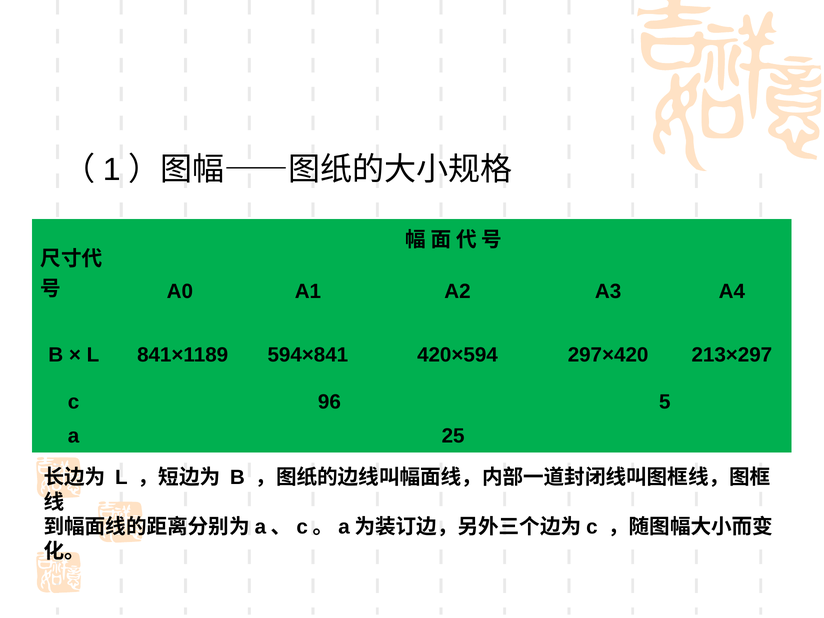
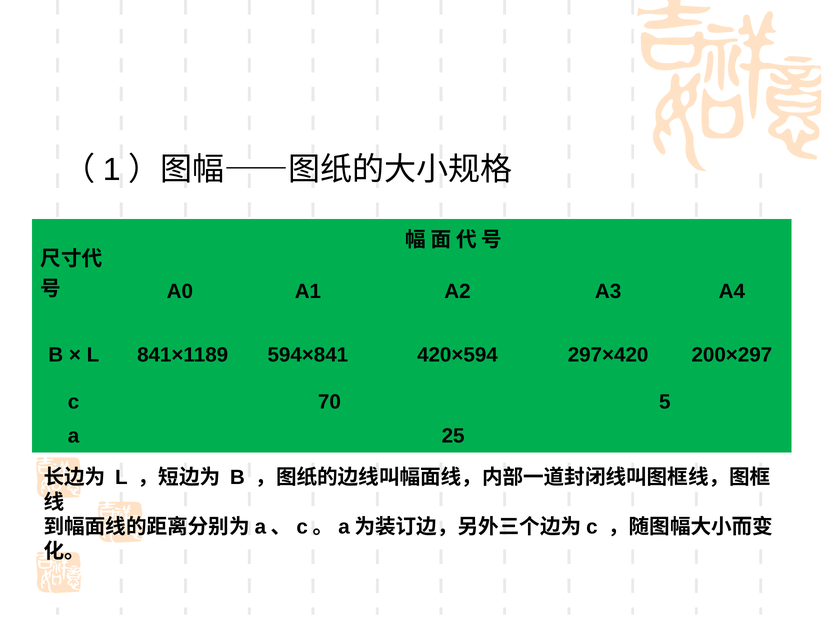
213×297: 213×297 -> 200×297 (732, 355)
96: 96 -> 70 (329, 402)
